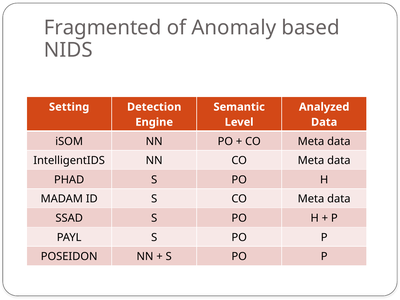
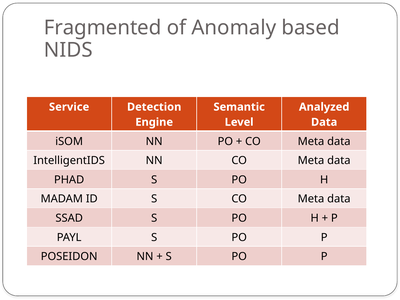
Setting: Setting -> Service (69, 107)
